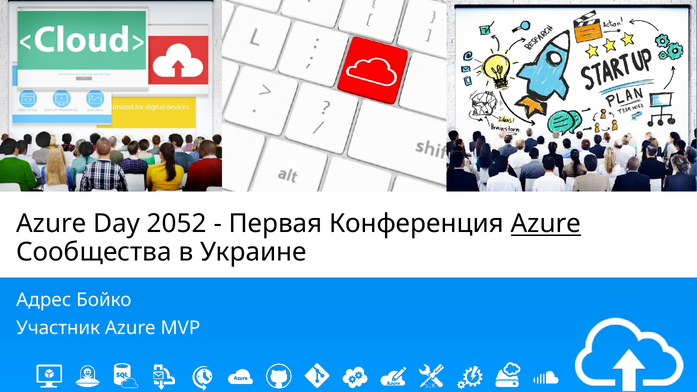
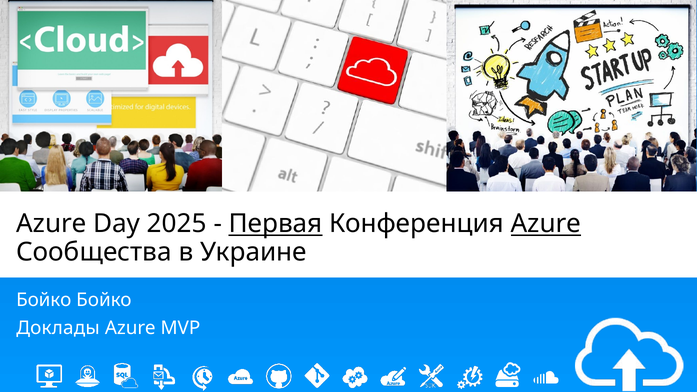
2052: 2052 -> 2025 (177, 224)
Первая underline: none -> present (276, 224)
Адрес: Адрес -> Бойко (44, 300)
Участник: Участник -> Доклады (58, 328)
